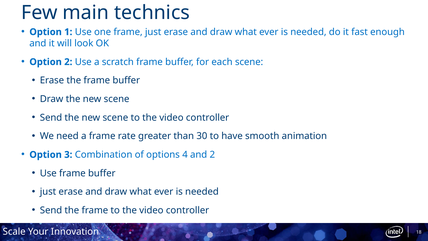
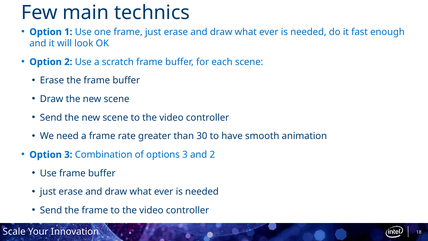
options 4: 4 -> 3 (185, 155)
